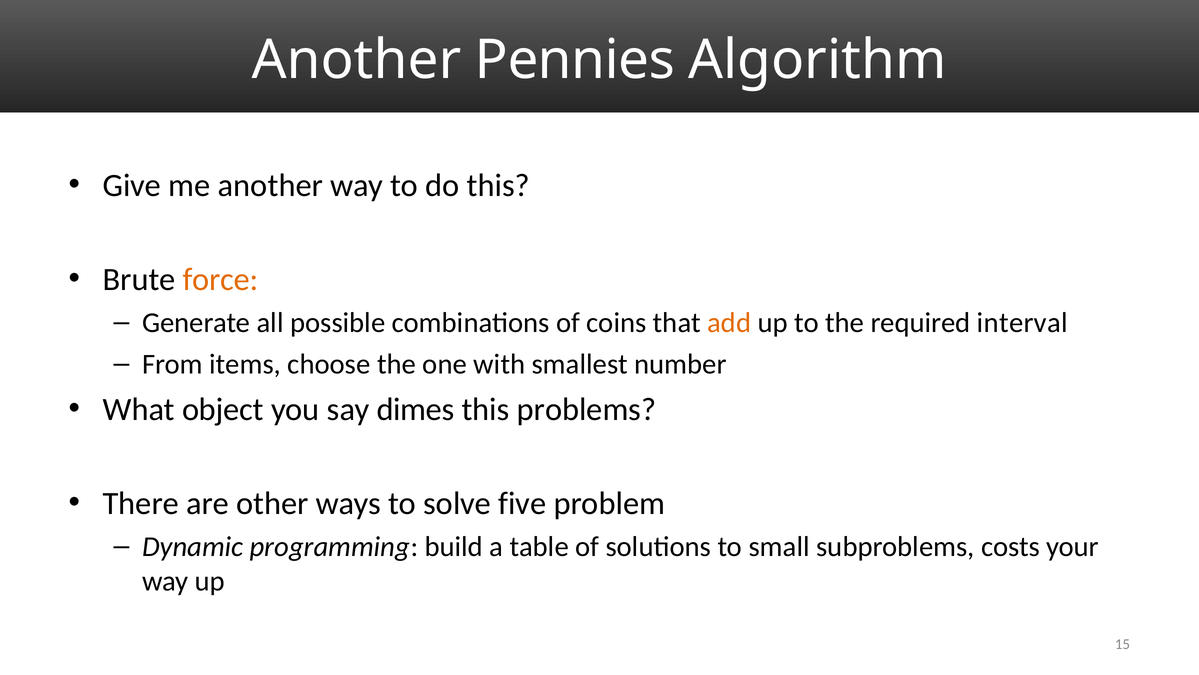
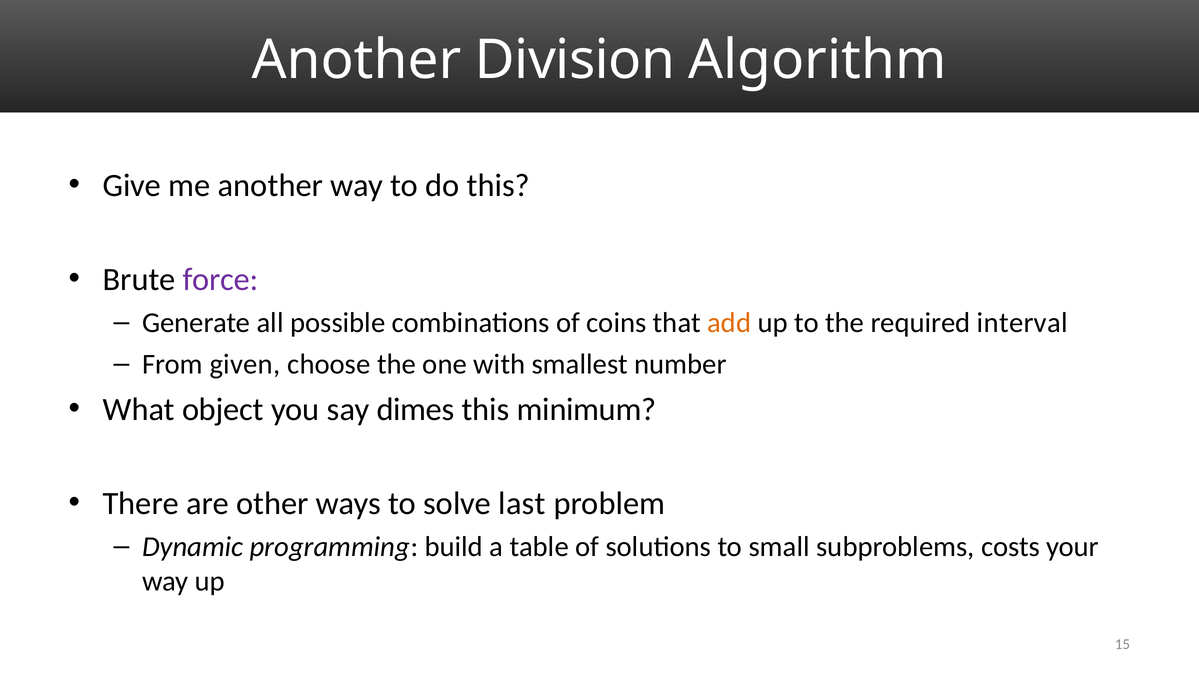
Pennies: Pennies -> Division (575, 60)
force colour: orange -> purple (221, 279)
items: items -> given (245, 364)
problems: problems -> minimum (587, 409)
five: five -> last (522, 503)
